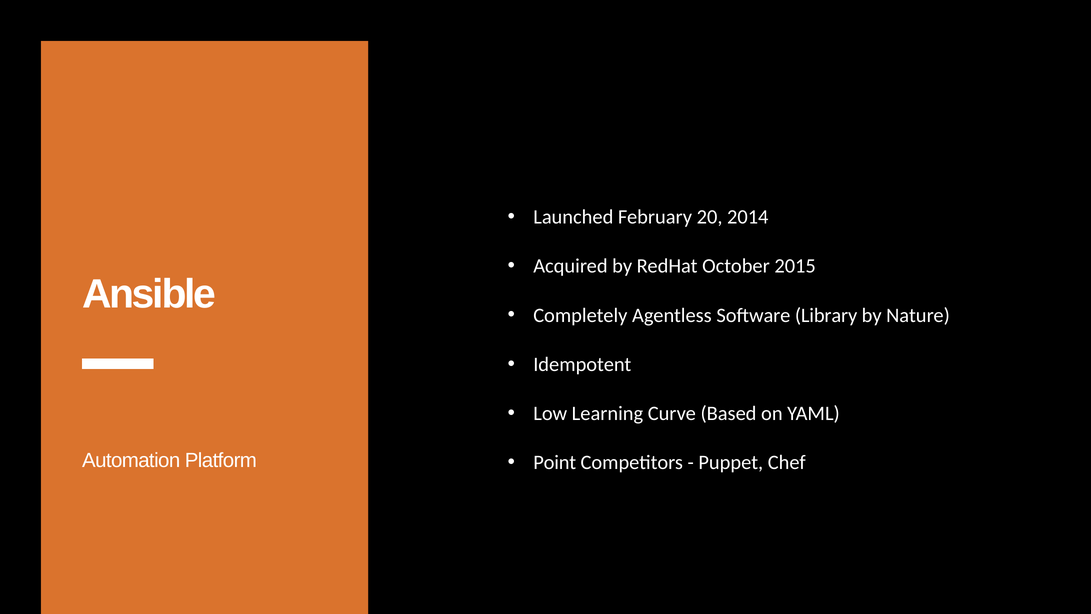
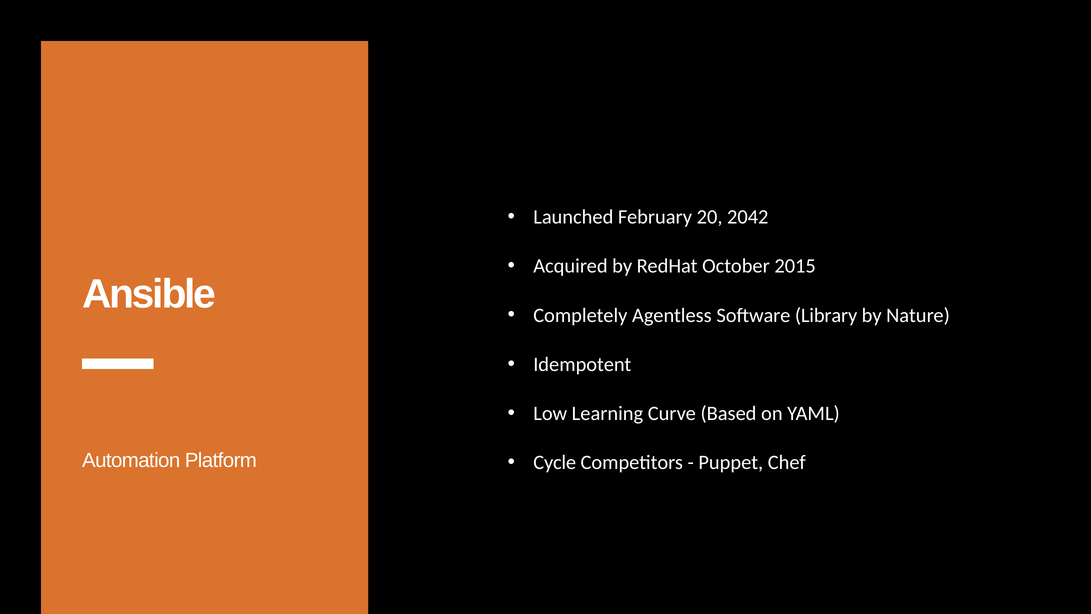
2014: 2014 -> 2042 (748, 217)
Point: Point -> Cycle (555, 462)
